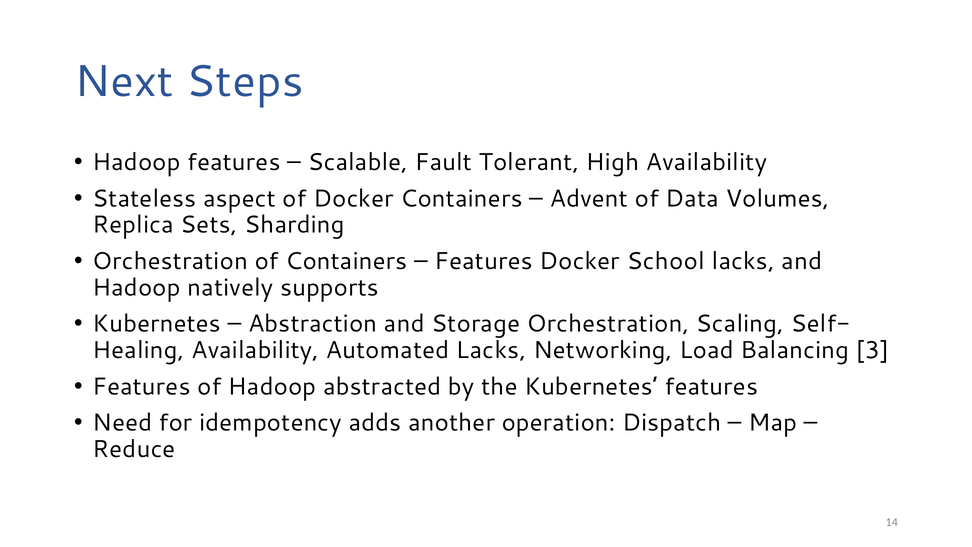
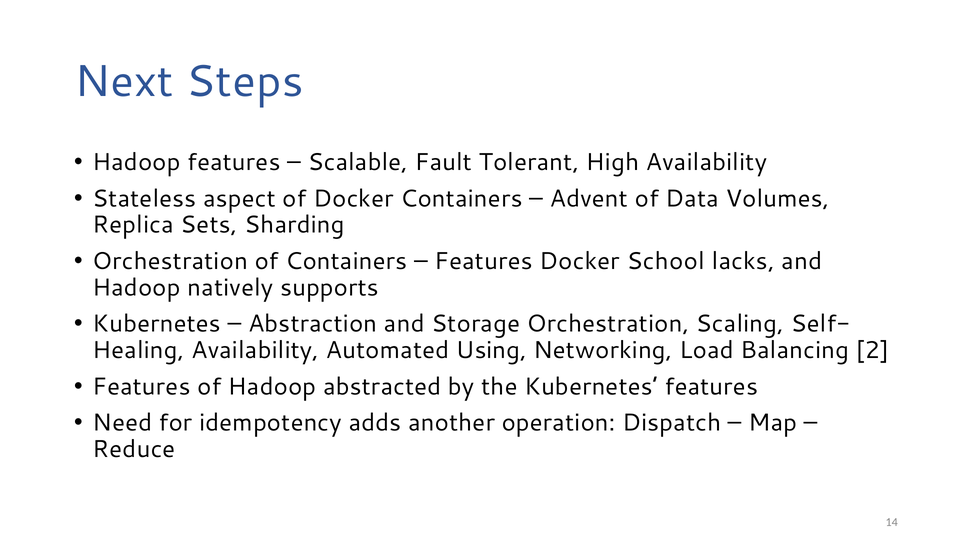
Automated Lacks: Lacks -> Using (491, 350)
3: 3 -> 2 (873, 350)
